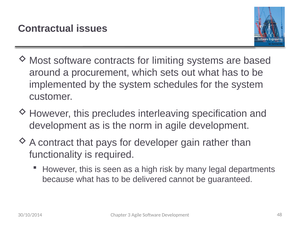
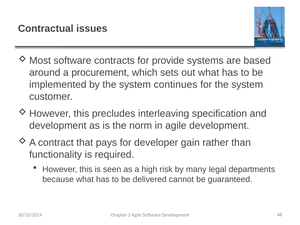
limiting: limiting -> provide (168, 61)
schedules: schedules -> continues (176, 85)
